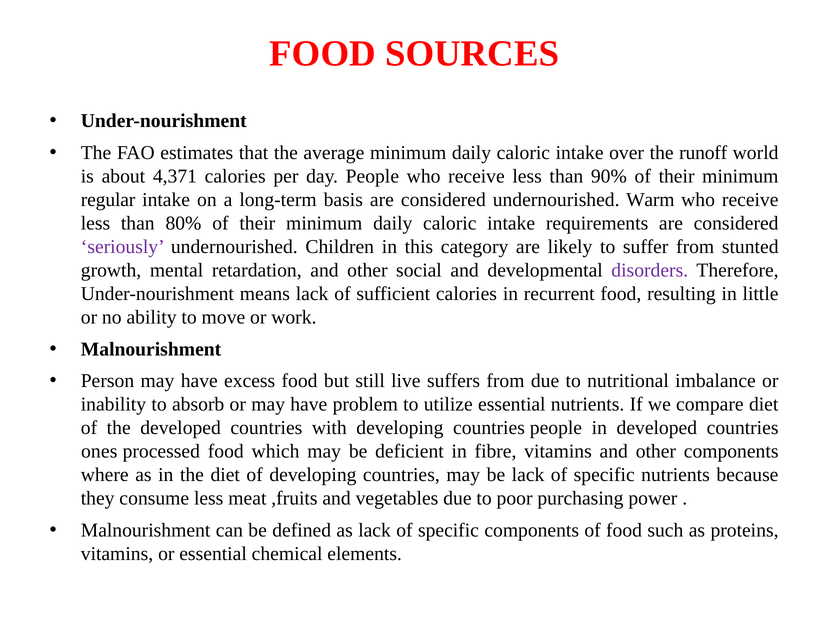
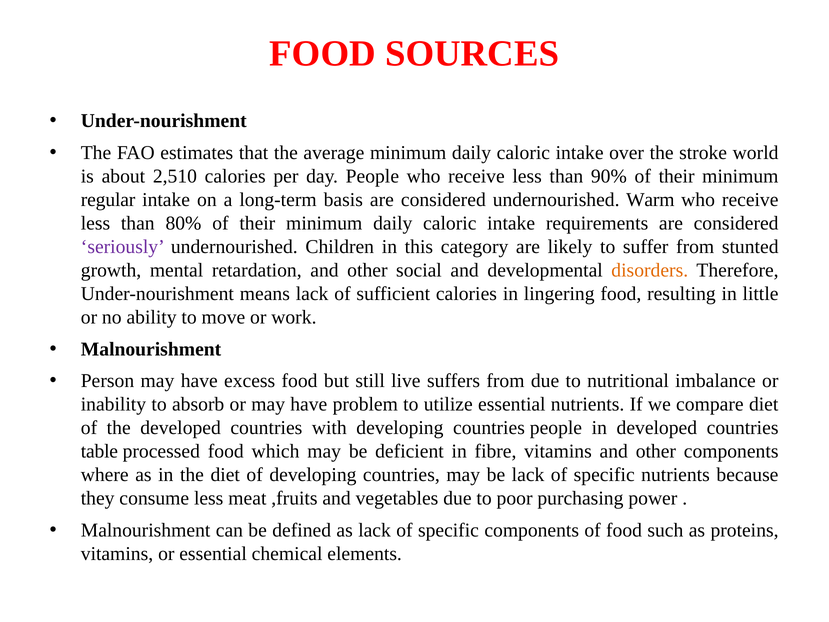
runoff: runoff -> stroke (703, 153)
4,371: 4,371 -> 2,510 (175, 176)
disorders colour: purple -> orange (650, 270)
recurrent: recurrent -> lingering (559, 294)
ones: ones -> table (99, 451)
